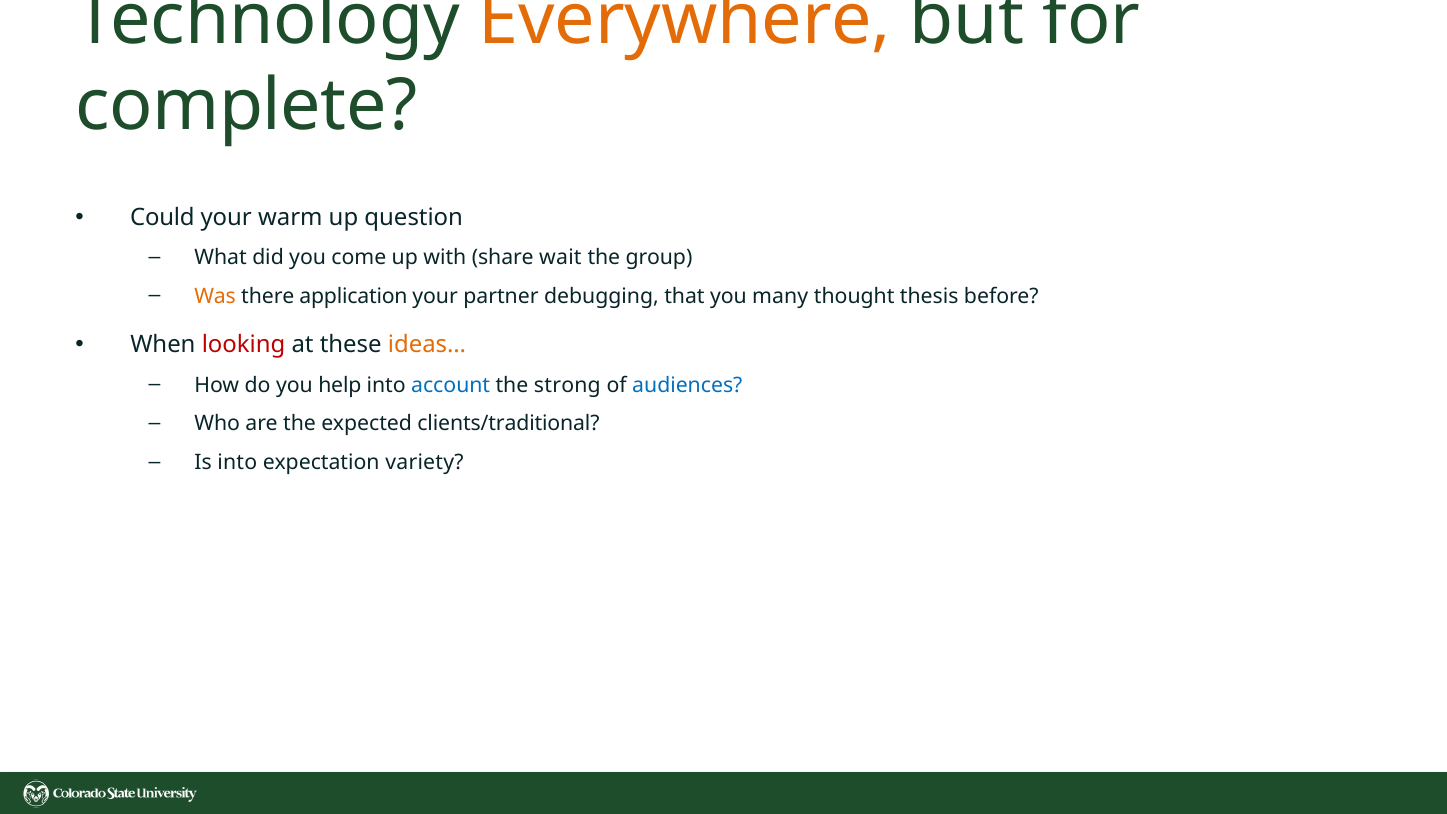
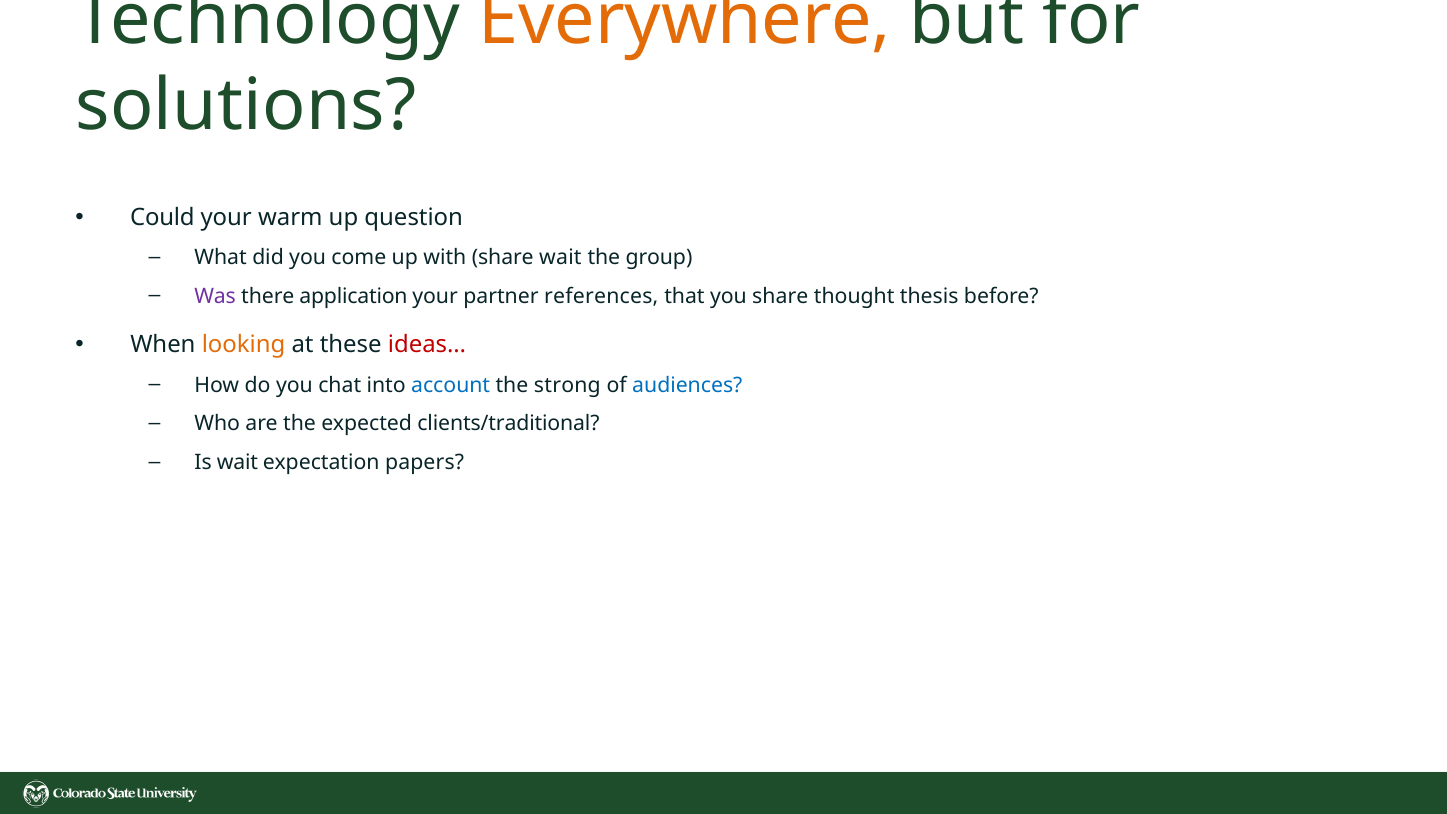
complete: complete -> solutions (246, 106)
Was colour: orange -> purple (215, 296)
debugging: debugging -> references (601, 296)
you many: many -> share (780, 296)
looking colour: red -> orange (244, 345)
ideas… colour: orange -> red (427, 345)
help: help -> chat (340, 385)
Is into: into -> wait (237, 462)
variety: variety -> papers (425, 462)
